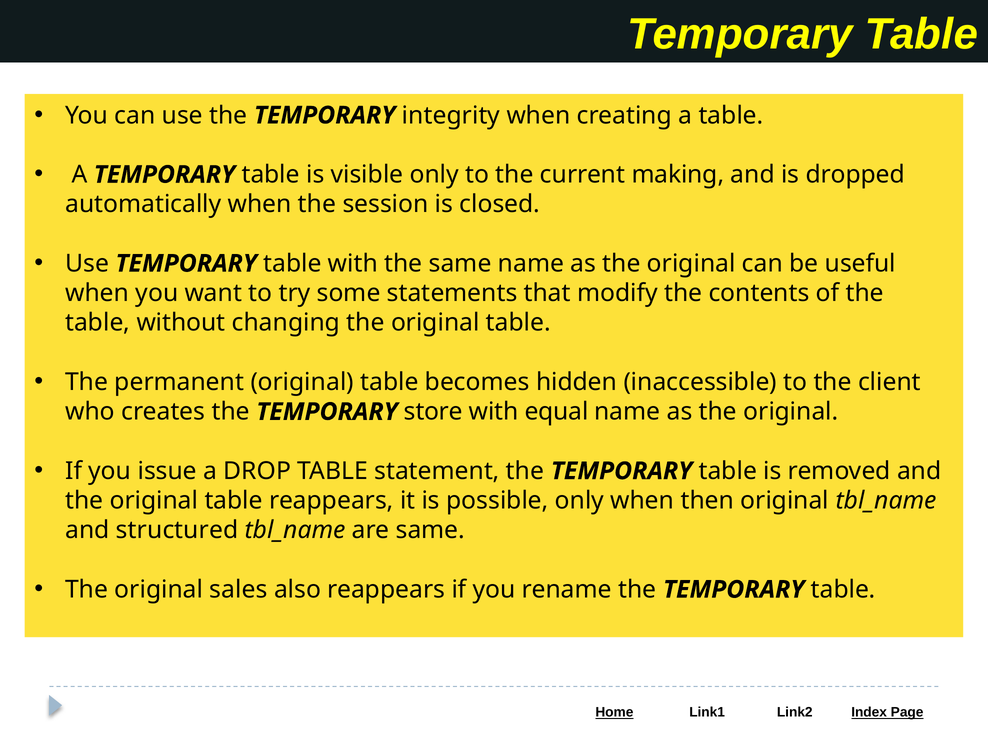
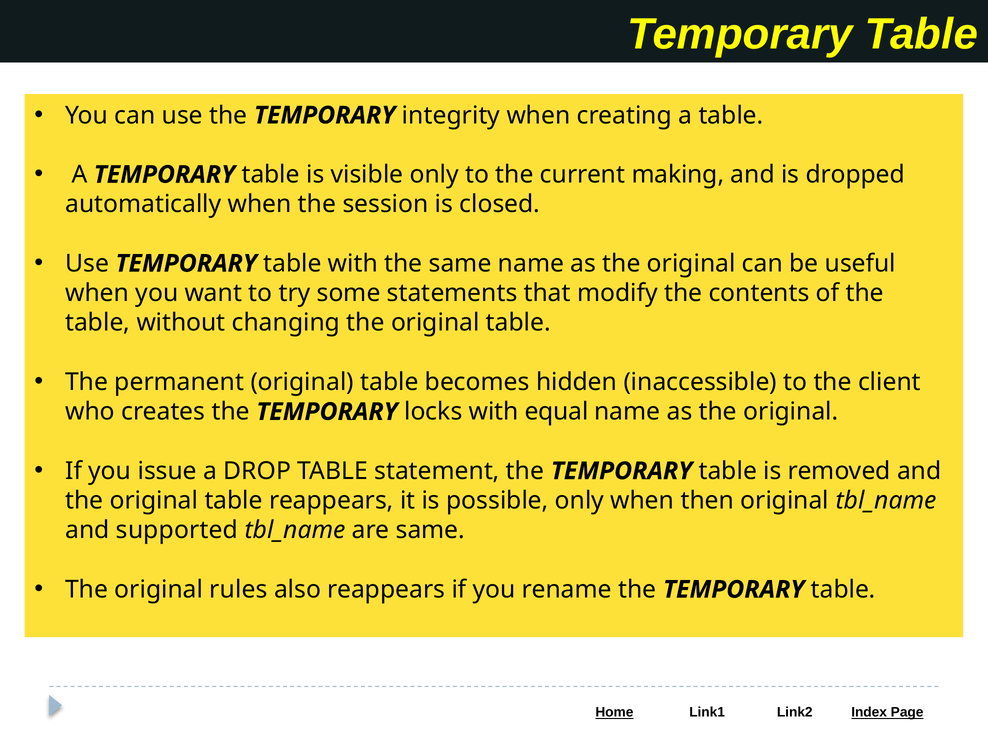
store: store -> locks (433, 412)
structured: structured -> supported (177, 530)
sales: sales -> rules (238, 590)
